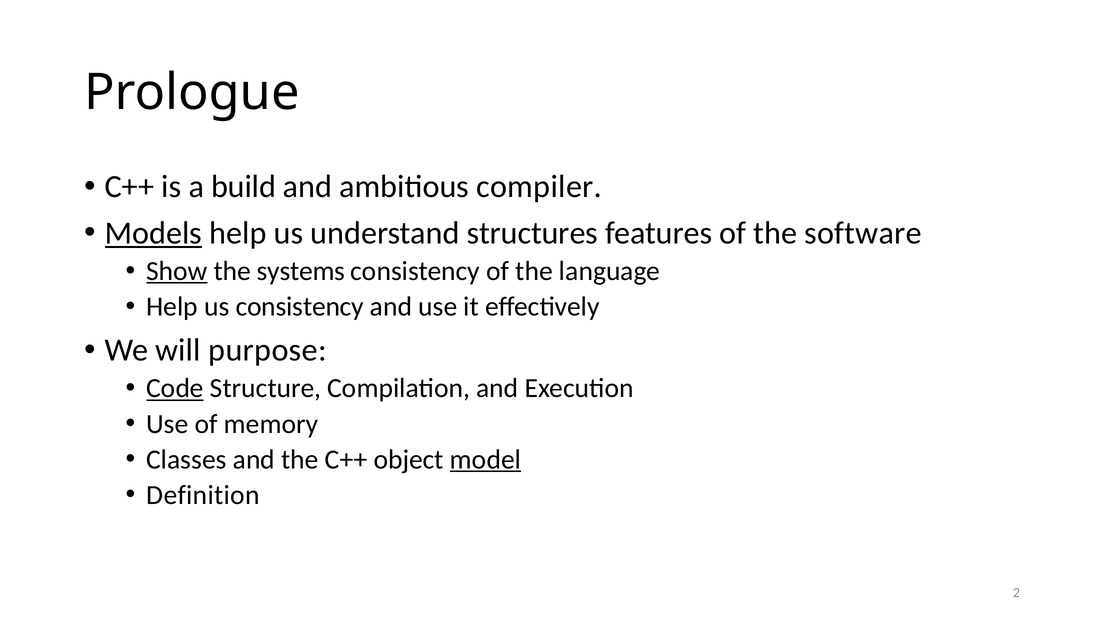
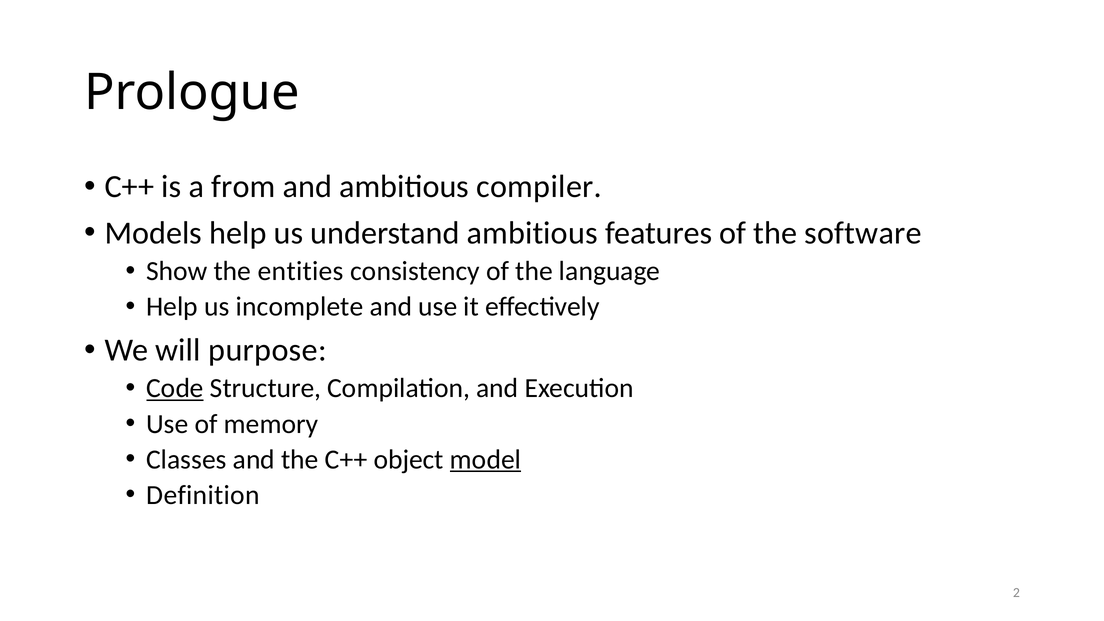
build: build -> from (243, 187)
Models underline: present -> none (153, 233)
understand structures: structures -> ambitious (532, 233)
Show underline: present -> none (177, 271)
systems: systems -> entities (301, 271)
us consistency: consistency -> incomplete (300, 307)
